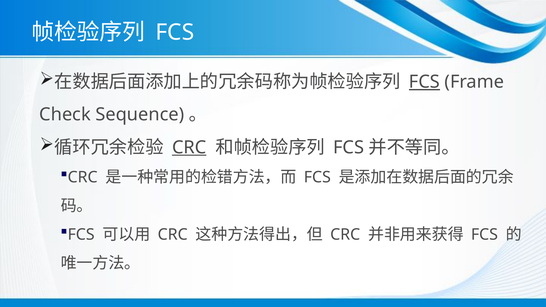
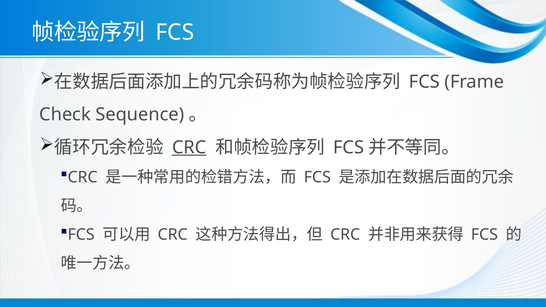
FCS underline: present -> none (424, 82)
